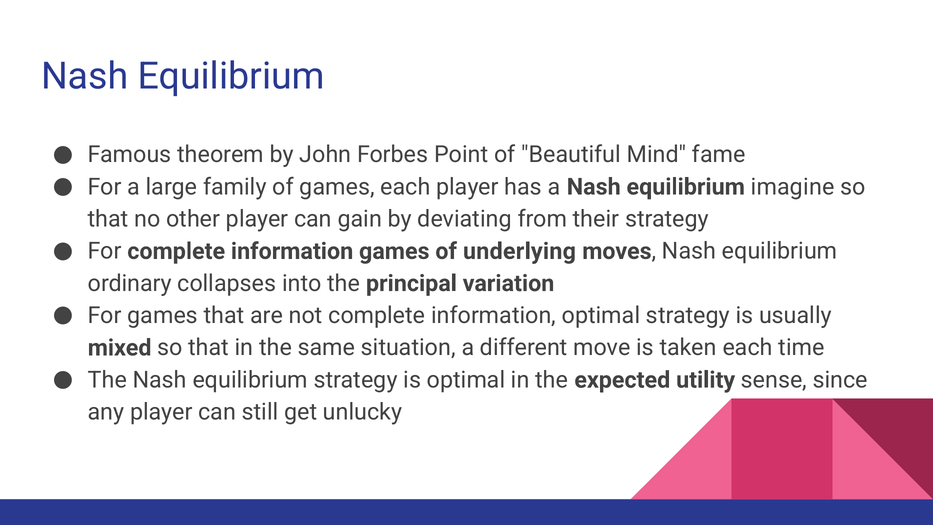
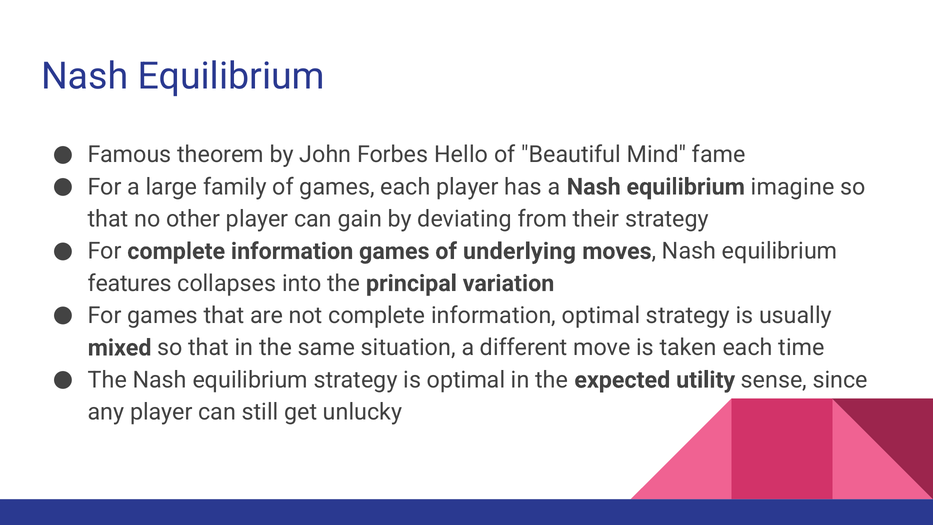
Point: Point -> Hello (461, 155)
ordinary: ordinary -> features (130, 283)
